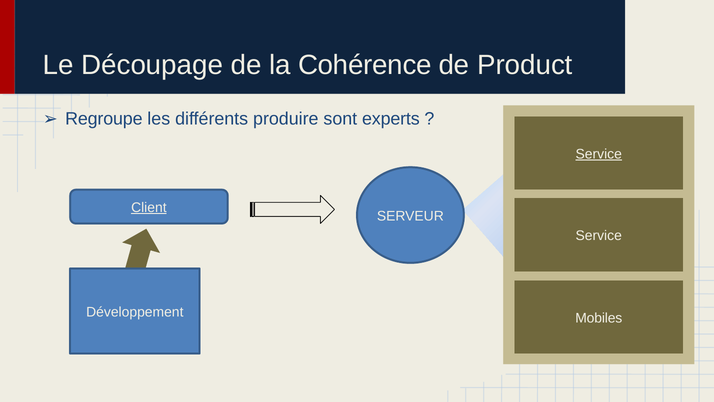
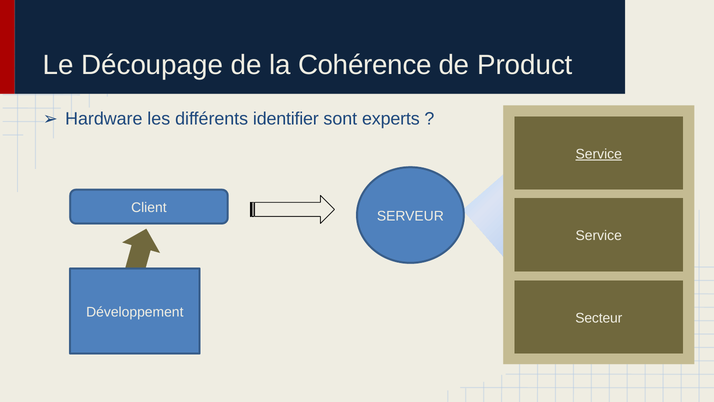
Regroupe: Regroupe -> Hardware (104, 119)
produire: produire -> identifier (286, 119)
Client underline: present -> none (149, 207)
Mobiles: Mobiles -> Secteur (599, 318)
